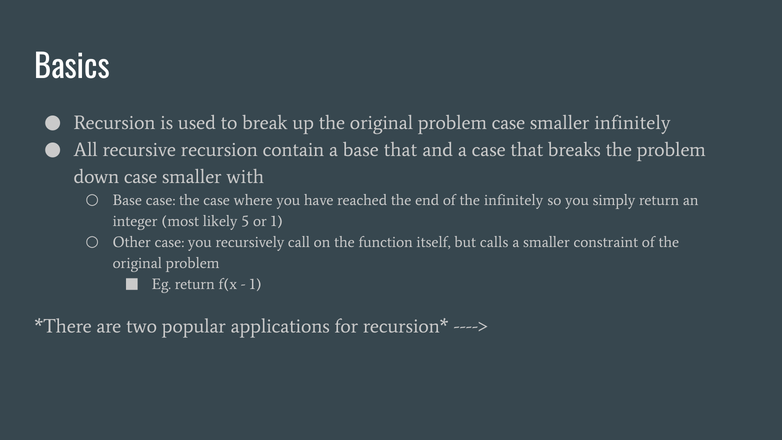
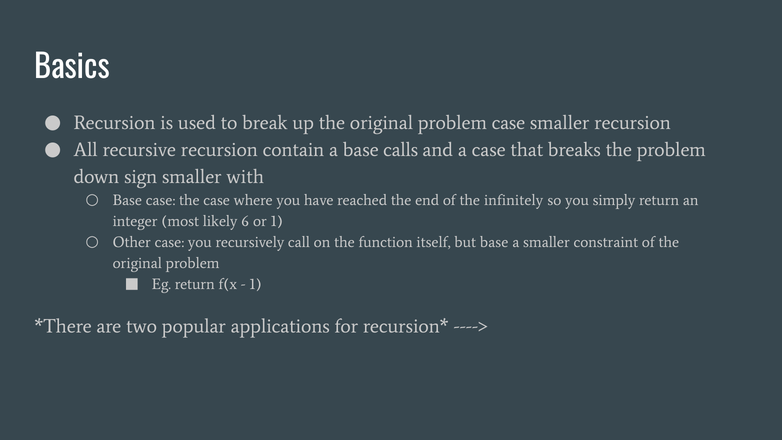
smaller infinitely: infinitely -> recursion (633, 123)
base that: that -> calls (401, 150)
down case: case -> sign (141, 177)
5: 5 -> 6 (245, 221)
but calls: calls -> base (494, 242)
